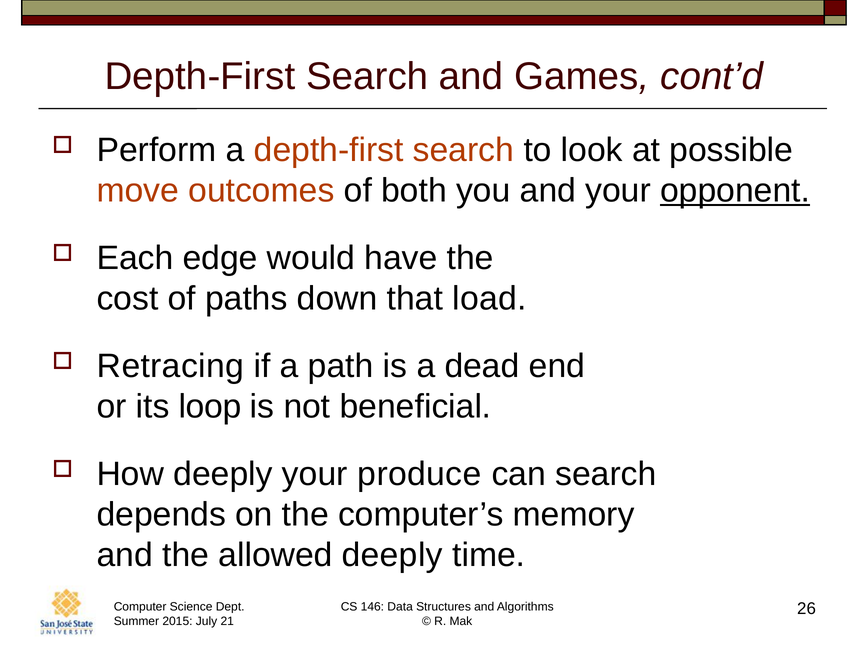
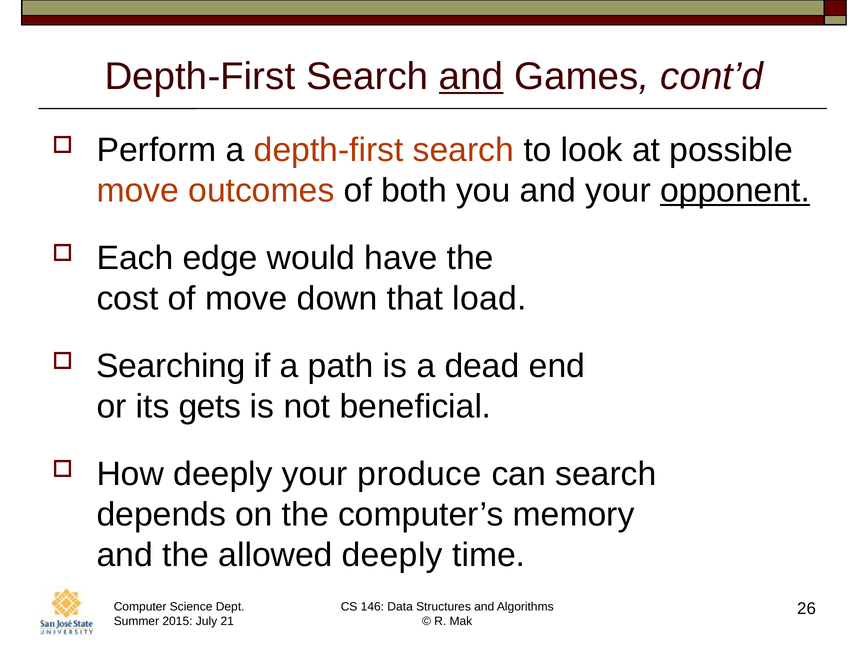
and underline: none -> present (471, 76)
of paths: paths -> move (246, 299)
Retracing: Retracing -> Searching (171, 366)
loop: loop -> gets (210, 407)
